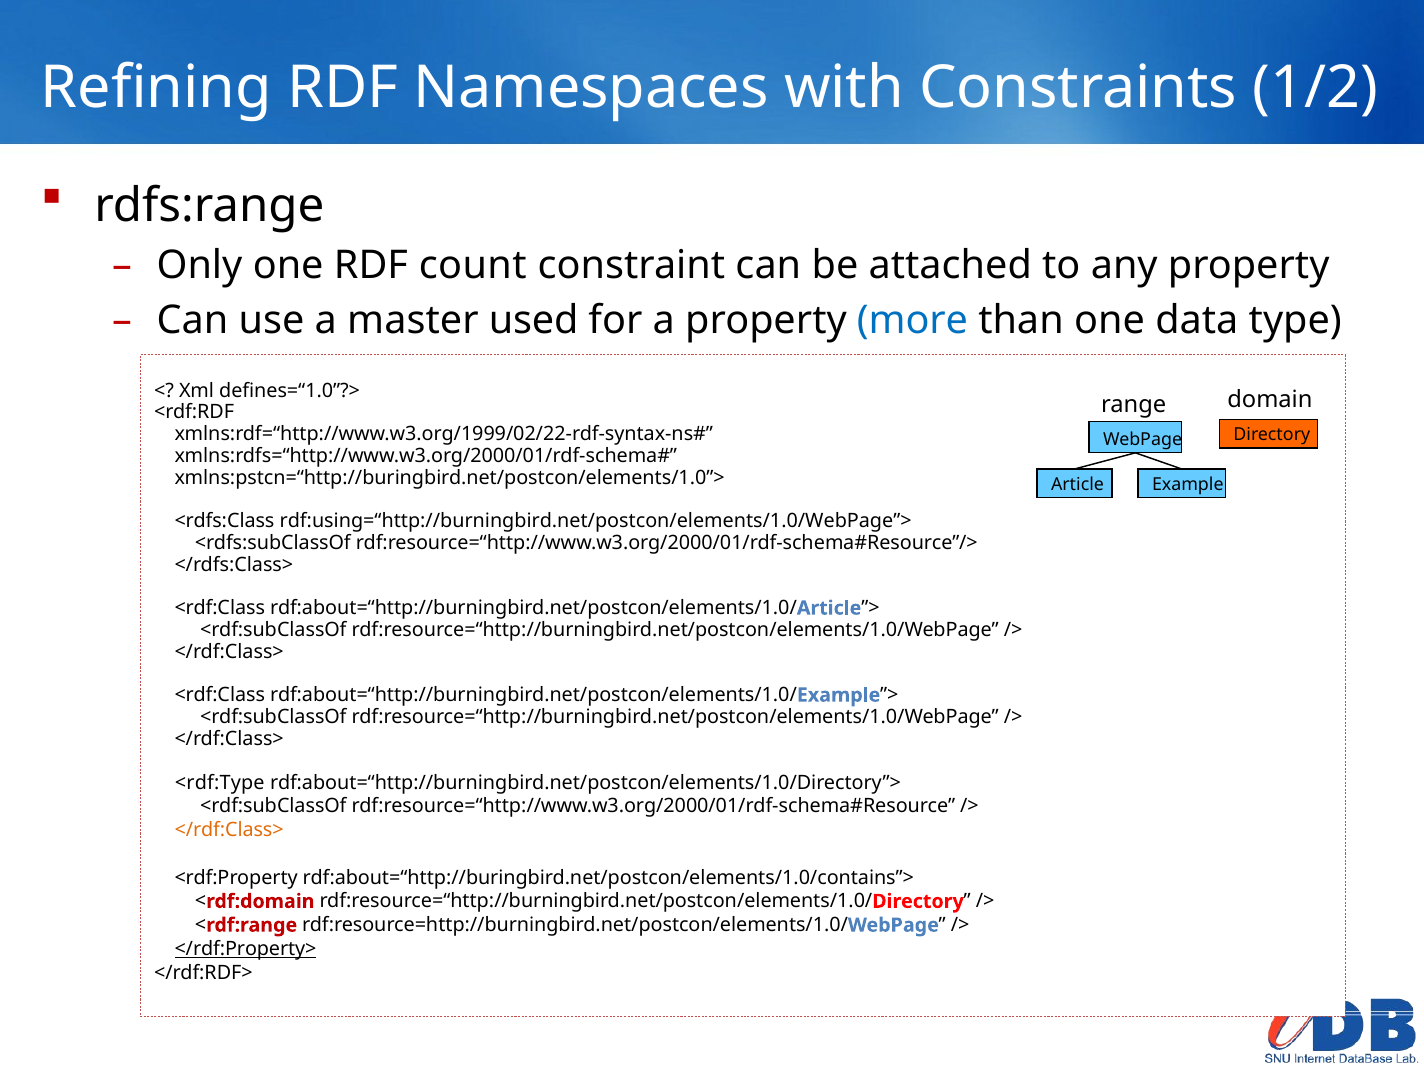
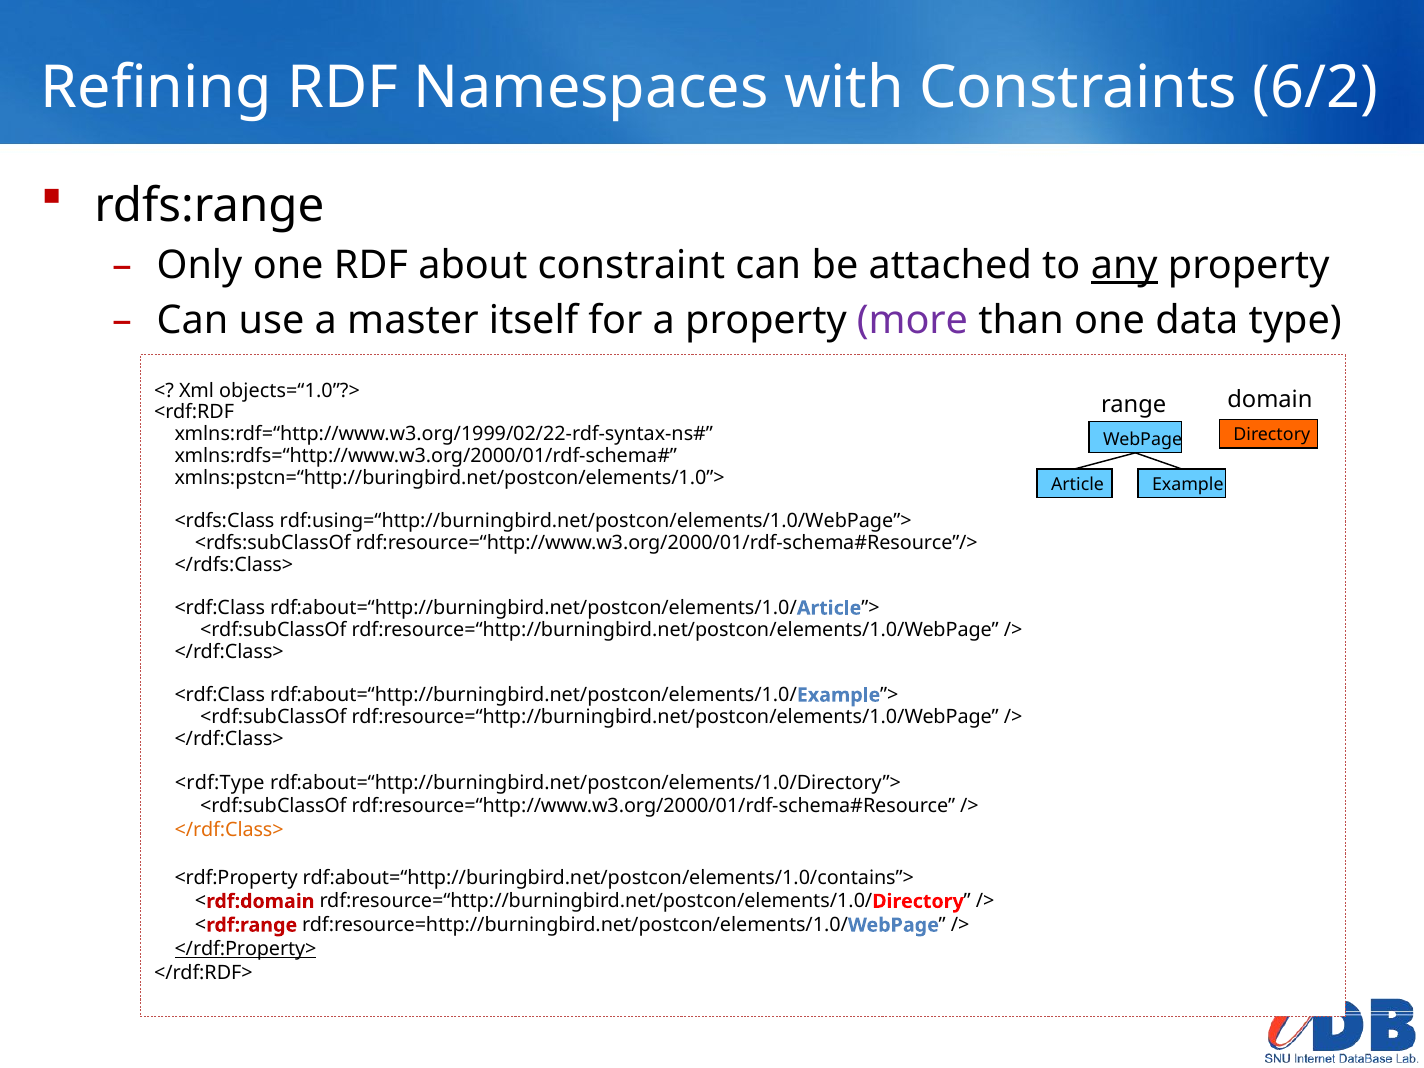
1/2: 1/2 -> 6/2 (1315, 88)
count: count -> about (473, 265)
any underline: none -> present (1124, 265)
used: used -> itself (534, 321)
more colour: blue -> purple (912, 321)
defines=“1.0”?>: defines=“1.0”?> -> objects=“1.0”?> (290, 391)
